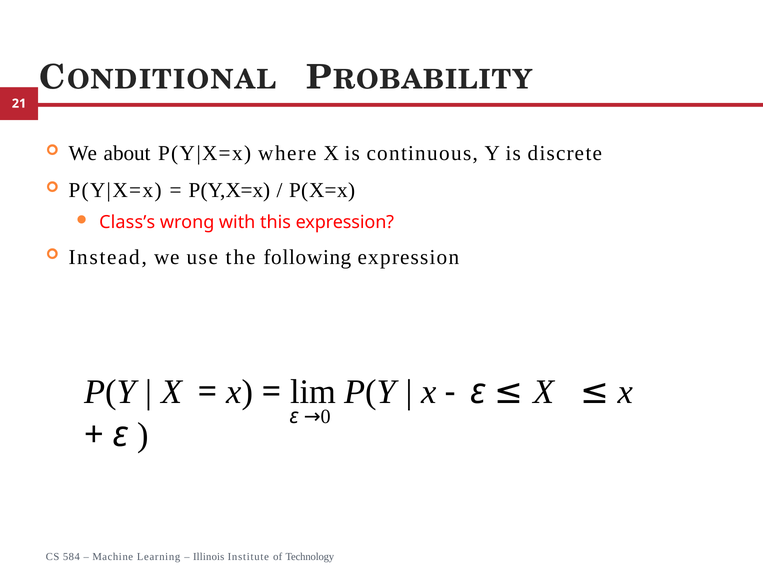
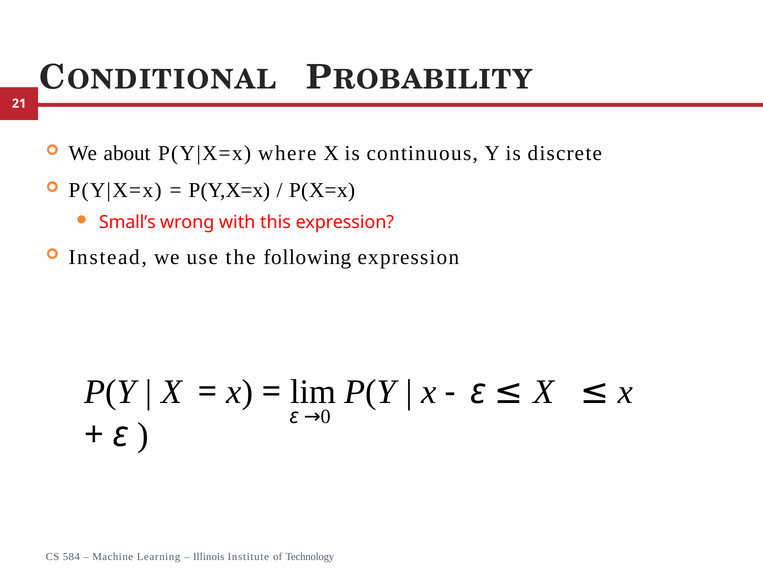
Class’s: Class’s -> Small’s (127, 223)
